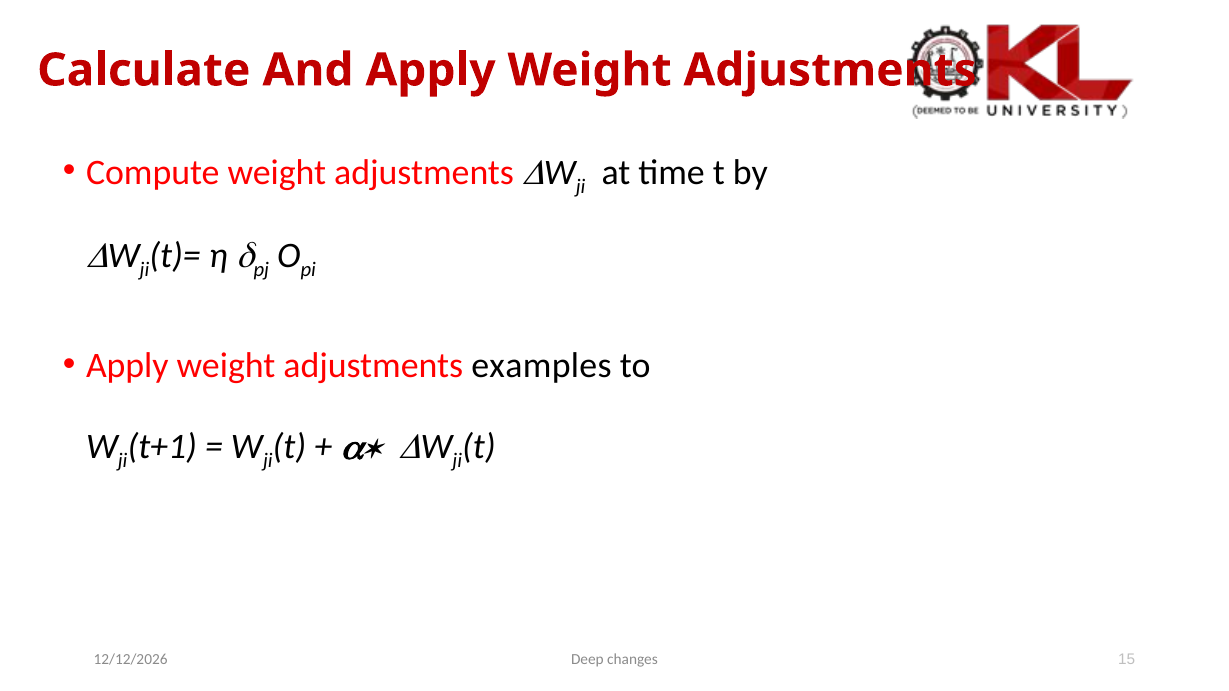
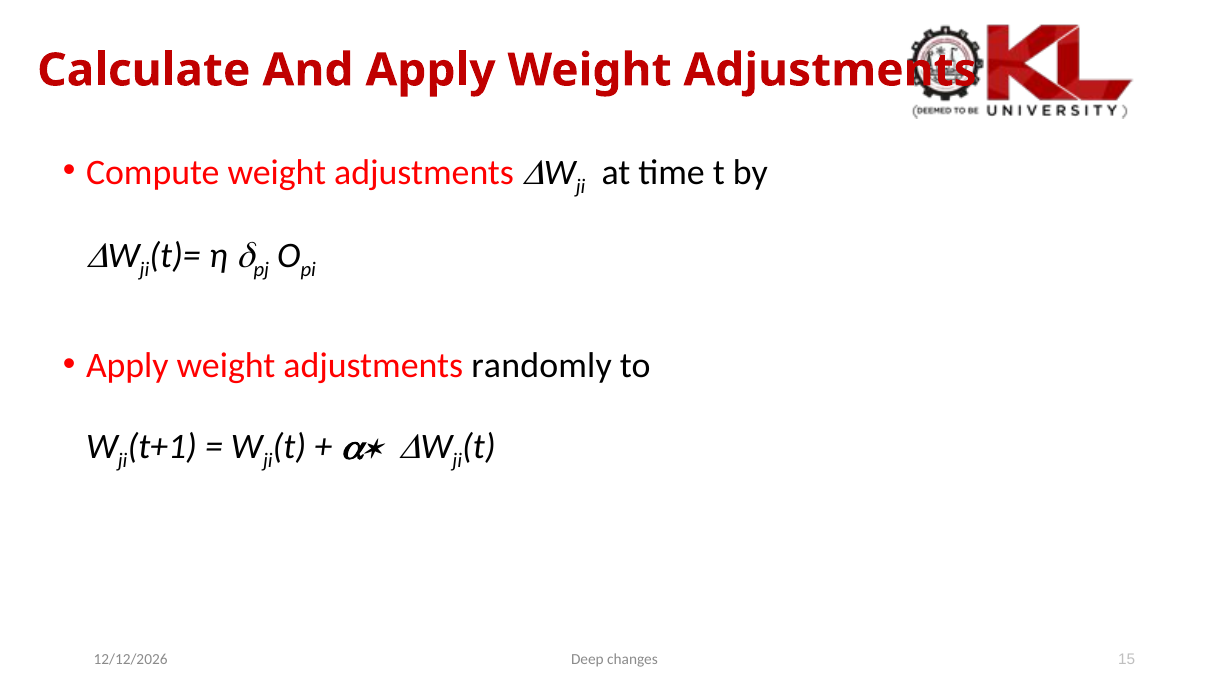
examples: examples -> randomly (542, 366)
